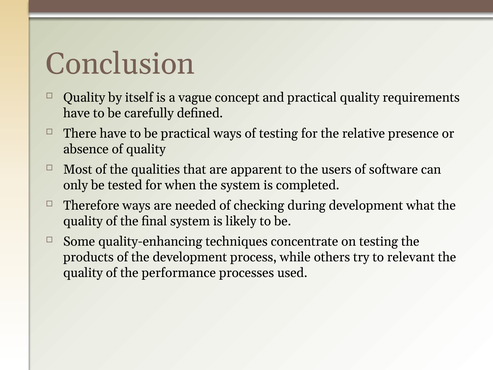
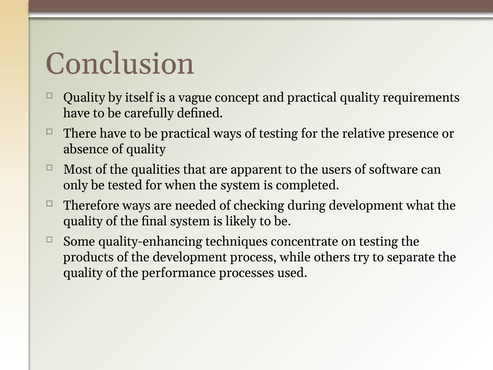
relevant: relevant -> separate (411, 257)
